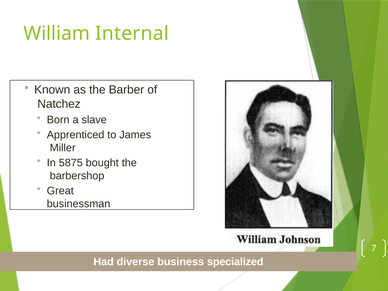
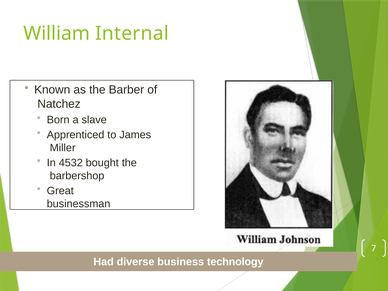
5875: 5875 -> 4532 (71, 163)
specialized: specialized -> technology (235, 262)
